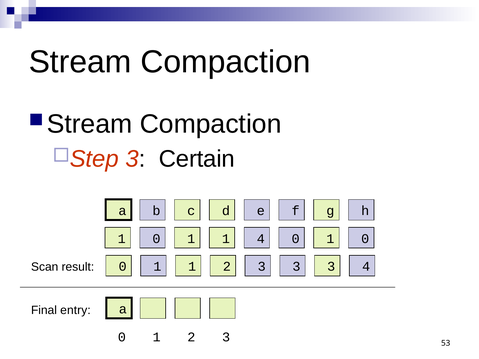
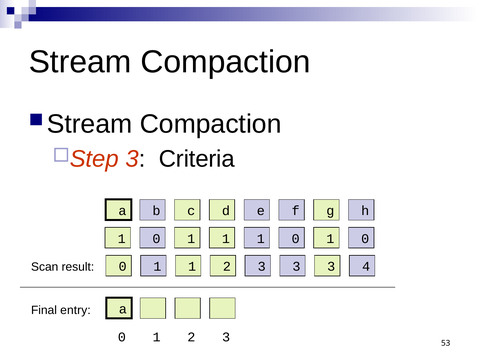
Certain: Certain -> Criteria (197, 159)
4: 4 -> 1 (261, 239)
